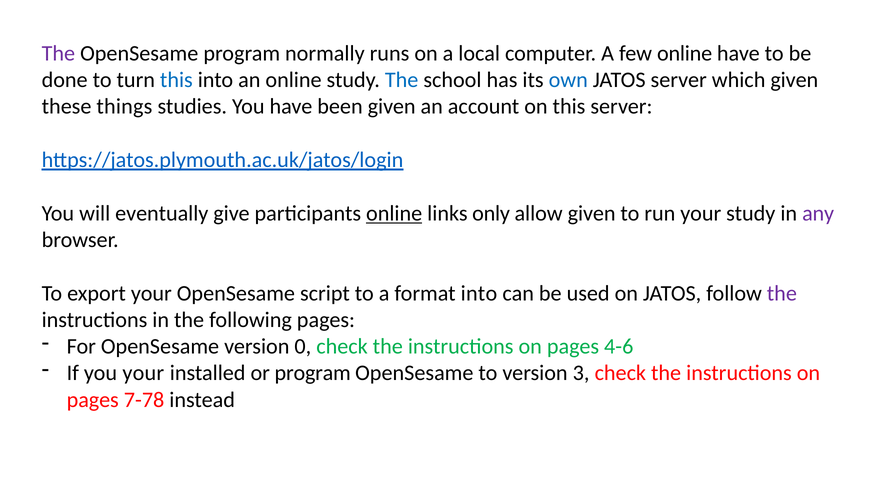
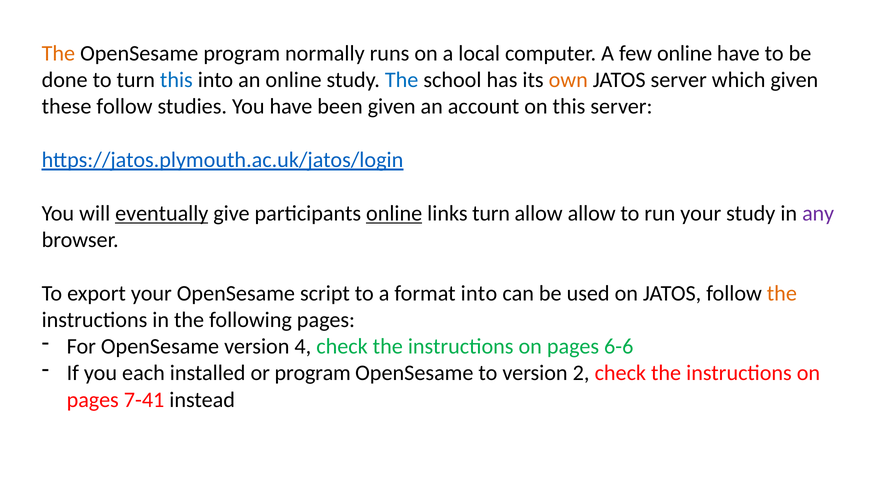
The colour: purple -> orange (58, 53)
own colour: blue -> orange (568, 80)
these things: things -> follow (124, 107)
eventually underline: none -> present (162, 213)
links only: only -> turn (491, 213)
allow given: given -> allow (592, 213)
the colour: purple -> orange (782, 293)
0: 0 -> 4 (303, 346)
4-6: 4-6 -> 6-6 (619, 346)
you your: your -> each (143, 373)
3: 3 -> 2 (581, 373)
7-78: 7-78 -> 7-41 (144, 400)
